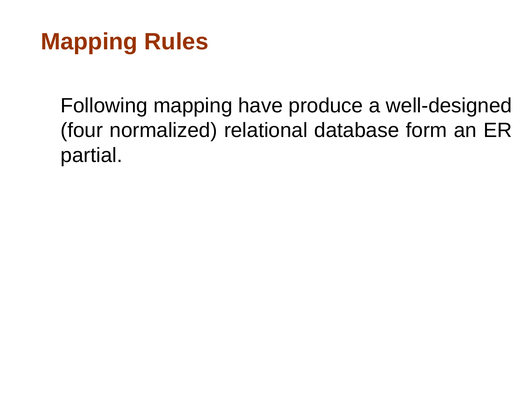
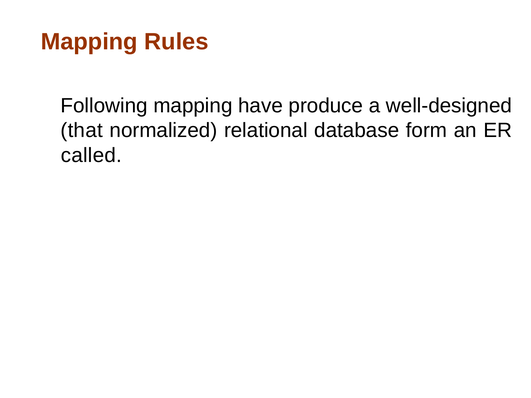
four: four -> that (82, 131)
partial: partial -> called (91, 155)
